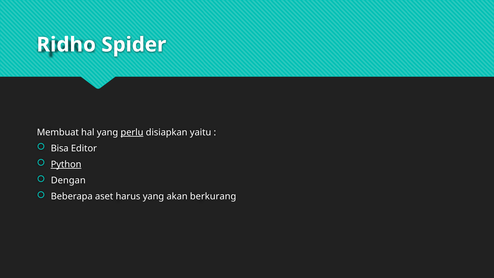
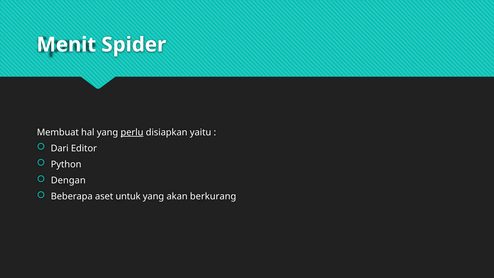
Ridho: Ridho -> Menit (66, 45)
Bisa: Bisa -> Dari (60, 148)
Python underline: present -> none (66, 164)
harus: harus -> untuk (128, 196)
